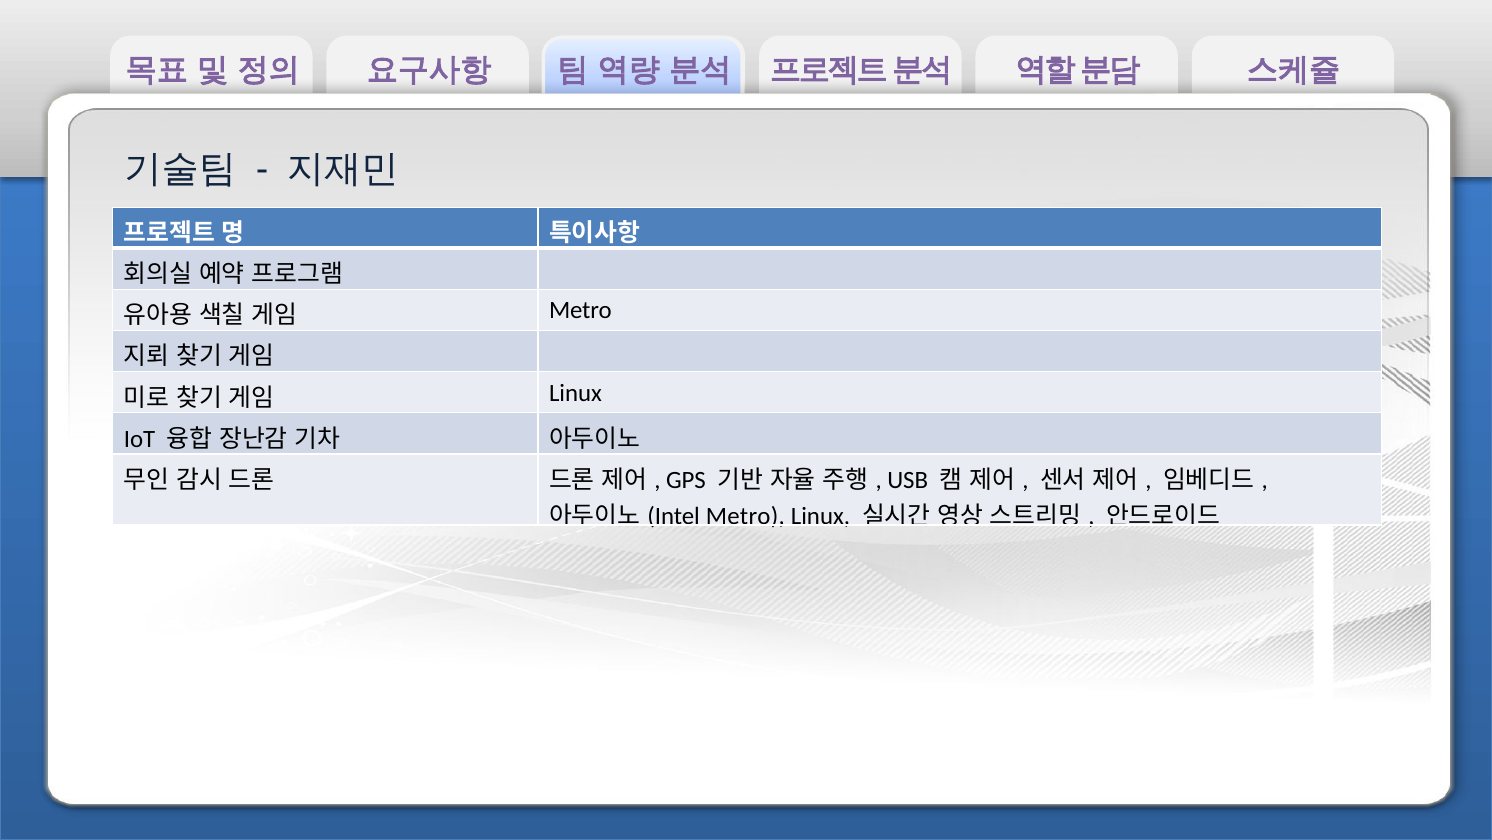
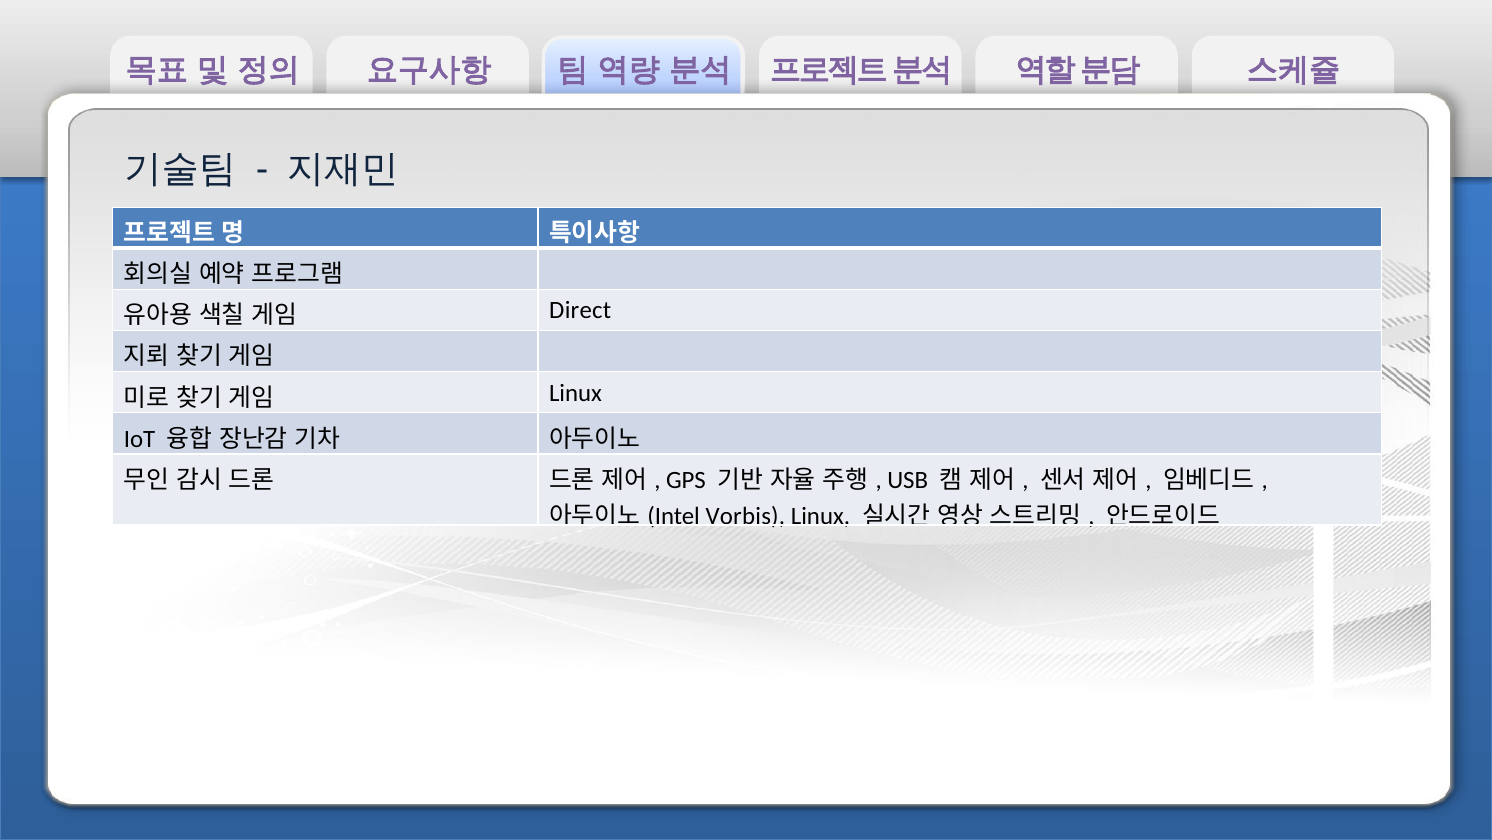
Metro: Metro -> Direct (580, 310)
Metro: Metro -> Vorbis (745, 515)
